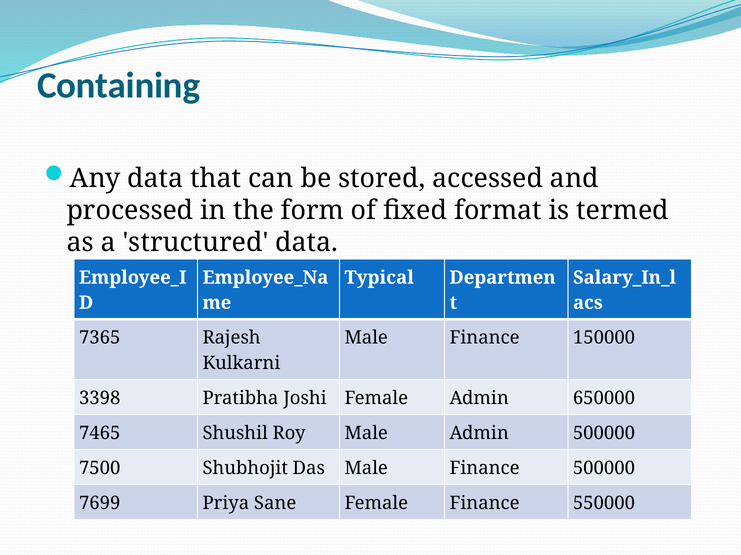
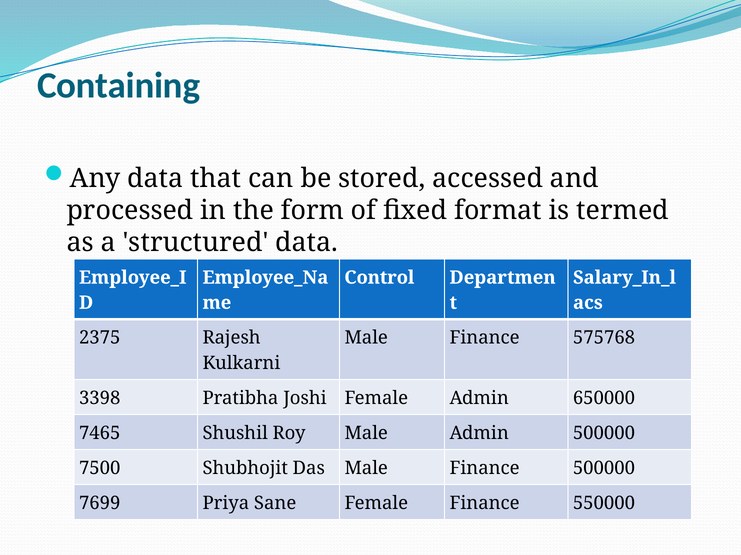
Typical: Typical -> Control (379, 278)
7365: 7365 -> 2375 (100, 338)
150000: 150000 -> 575768 (604, 338)
